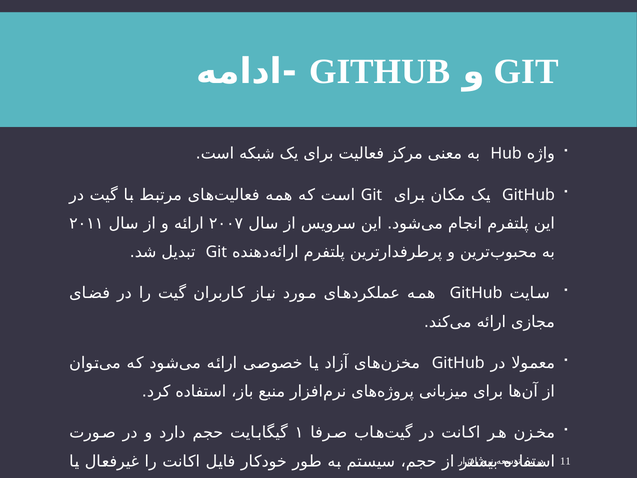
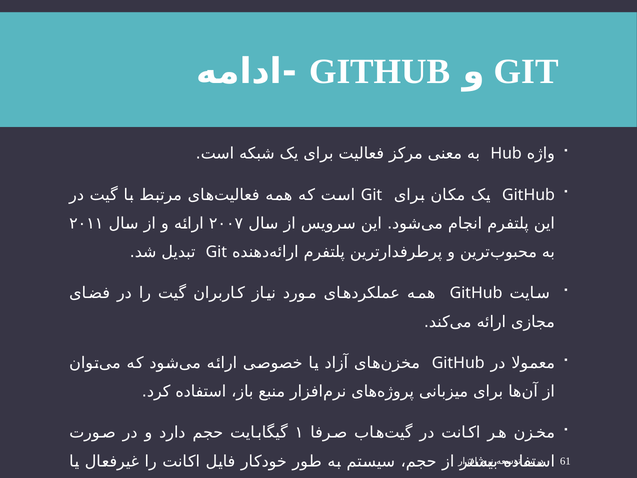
11: 11 -> 61 (565, 461)
